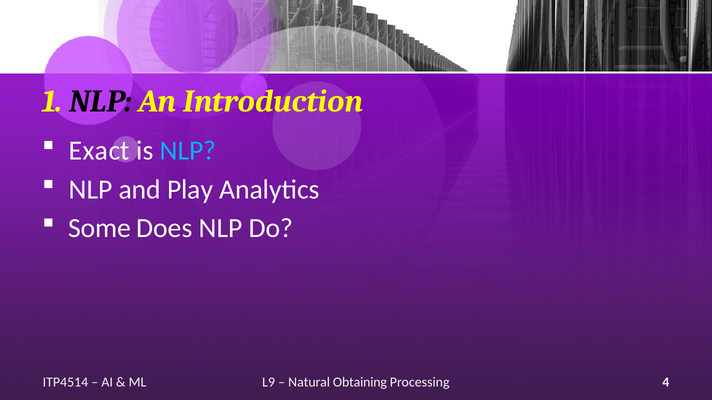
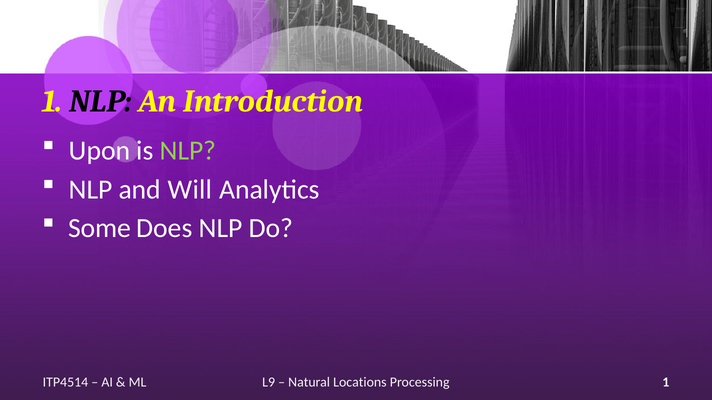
Exact: Exact -> Upon (99, 151)
NLP colour: light blue -> light green (188, 151)
Play: Play -> Will (190, 190)
Obtaining: Obtaining -> Locations (360, 383)
Processing 4: 4 -> 1 (666, 383)
